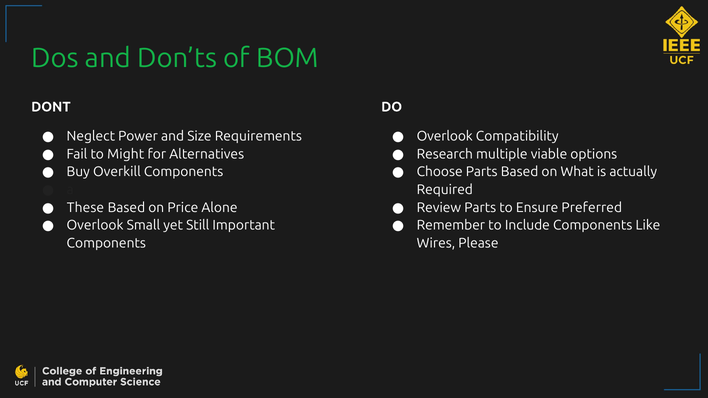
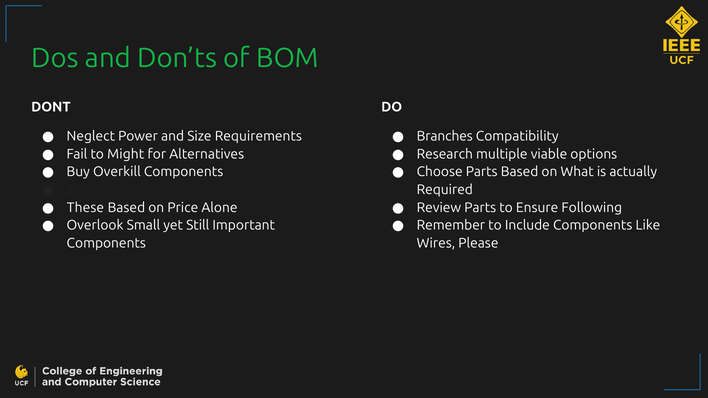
Overlook: Overlook -> Branches (445, 136)
Preferred: Preferred -> Following (592, 208)
